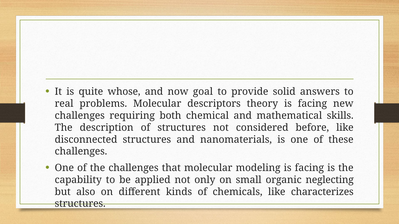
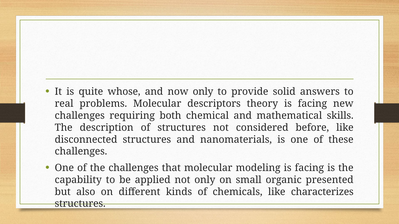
now goal: goal -> only (203, 92)
neglecting: neglecting -> presented (330, 180)
